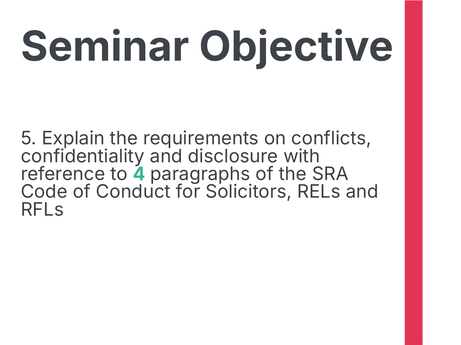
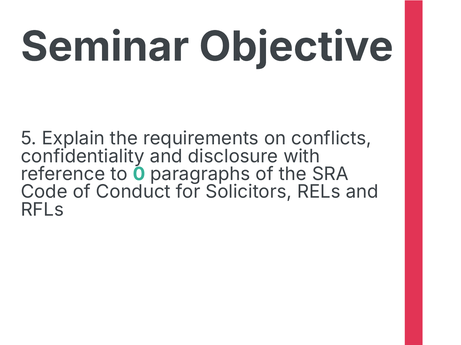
4: 4 -> 0 (139, 174)
